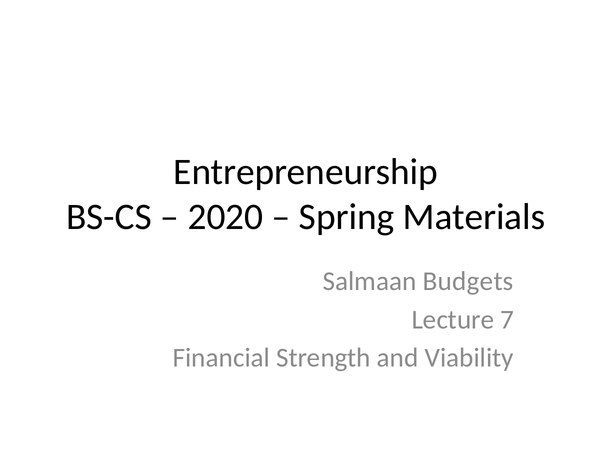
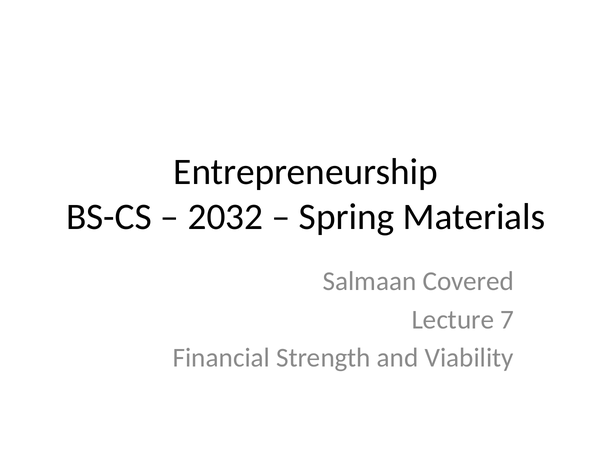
2020: 2020 -> 2032 (225, 217)
Budgets: Budgets -> Covered (468, 281)
